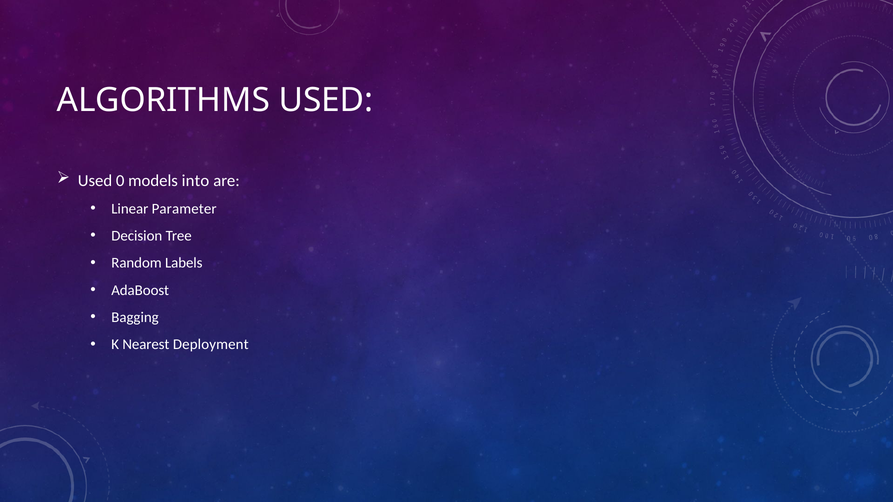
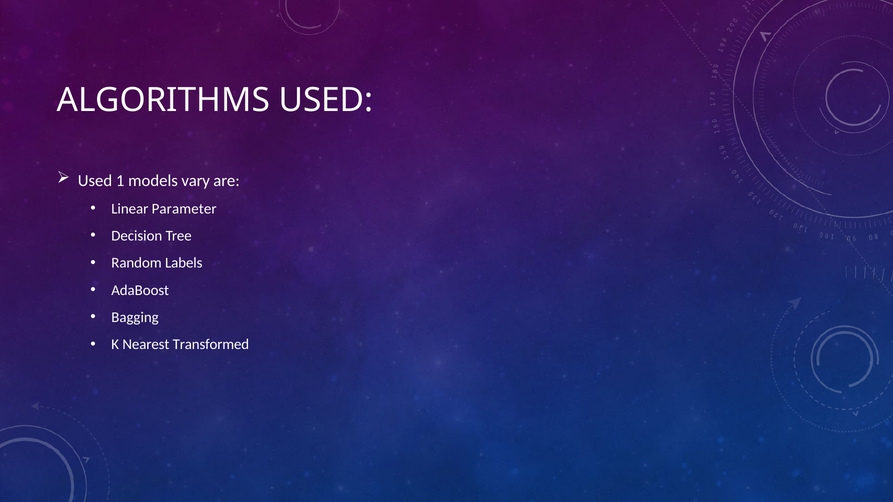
0: 0 -> 1 (120, 181)
into: into -> vary (196, 181)
Deployment: Deployment -> Transformed (211, 345)
